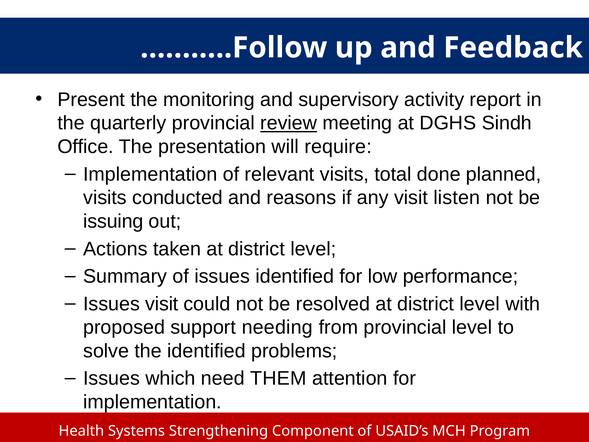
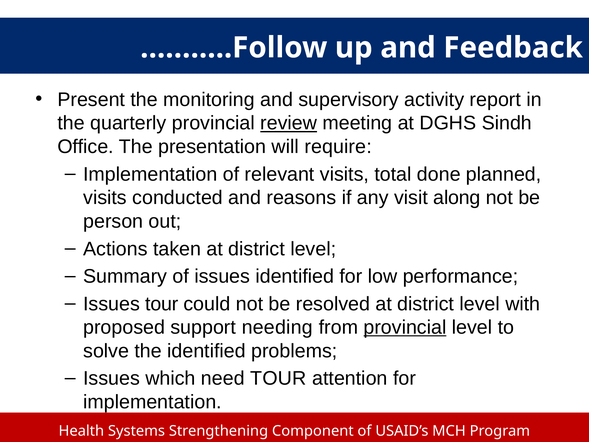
listen: listen -> along (457, 198)
issuing: issuing -> person (113, 221)
Issues visit: visit -> tour (162, 304)
provincial underline: none -> present (405, 327)
need THEM: THEM -> TOUR (278, 378)
